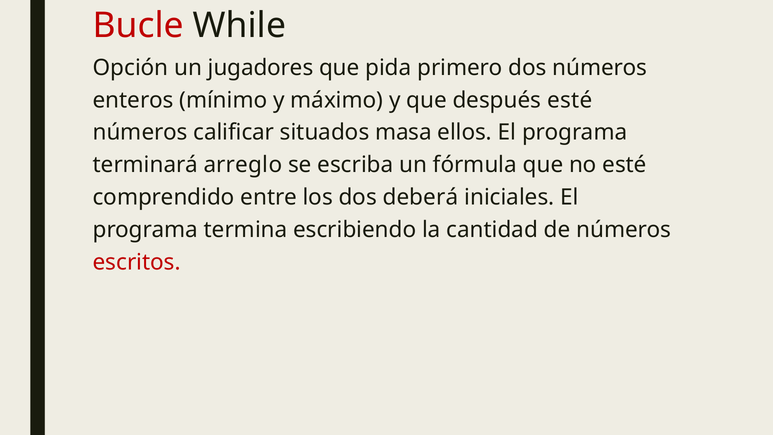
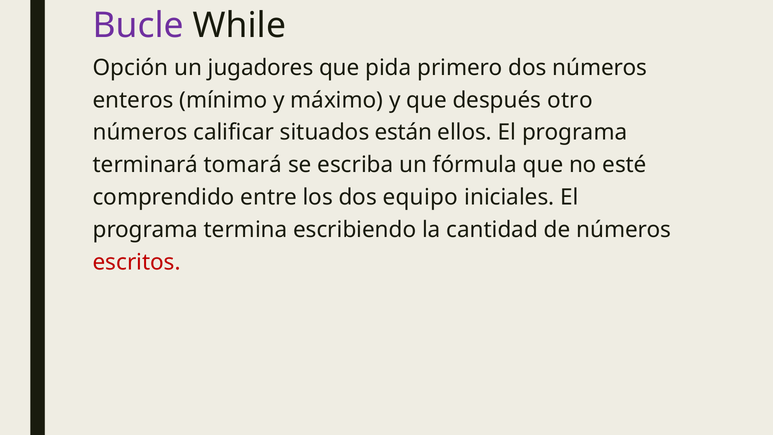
Bucle colour: red -> purple (138, 25)
después esté: esté -> otro (570, 100)
masa: masa -> están (403, 132)
arreglo: arreglo -> tomará (243, 165)
deberá: deberá -> equipo (420, 197)
